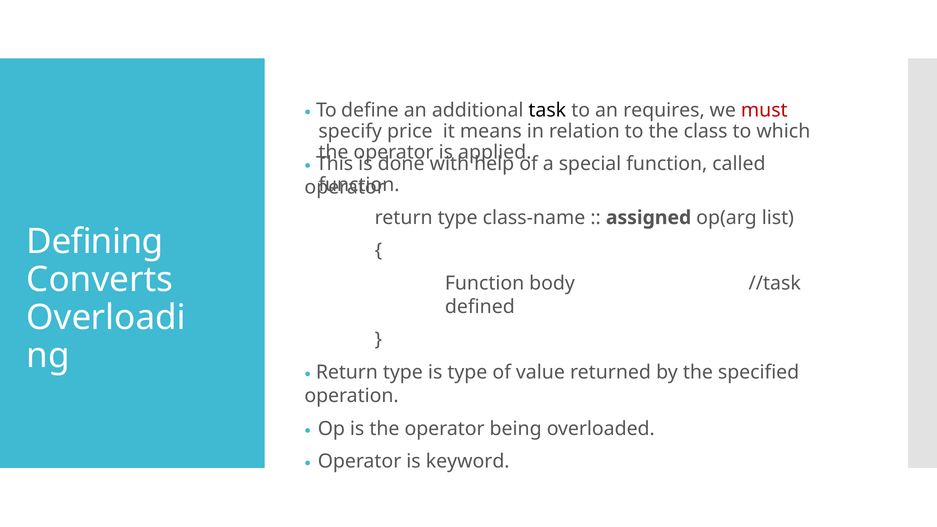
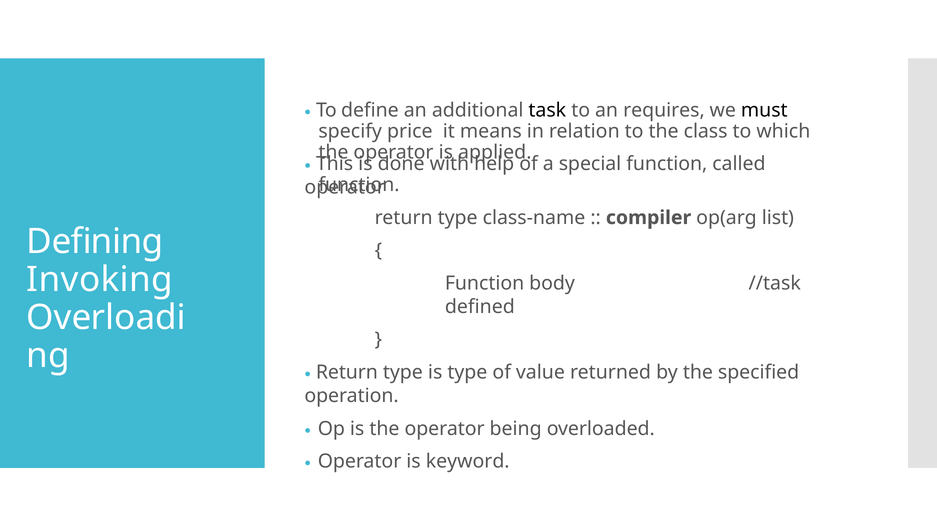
must colour: red -> black (764, 110)
assigned: assigned -> compiler (649, 218)
Converts: Converts -> Invoking (100, 280)
